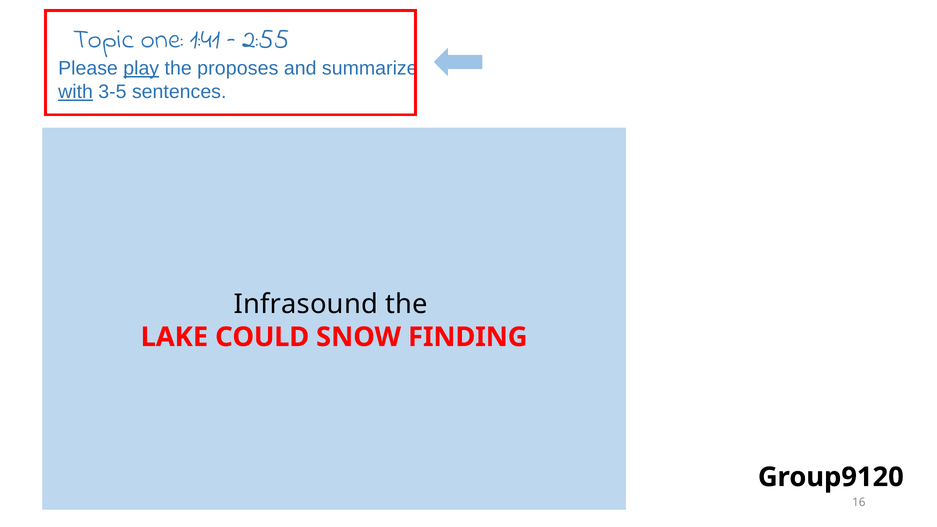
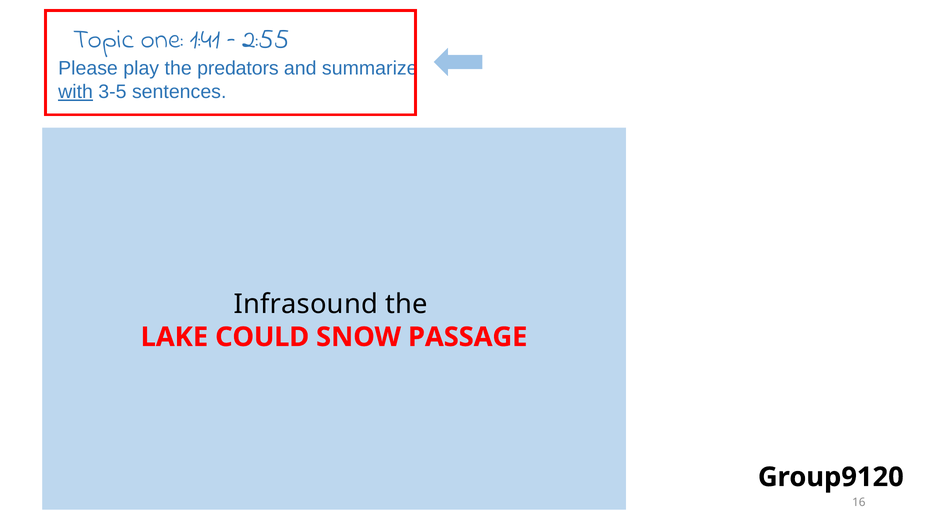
play underline: present -> none (141, 68)
the proposes: proposes -> predators (238, 68)
SNOW FINDING: FINDING -> PASSAGE (468, 337)
